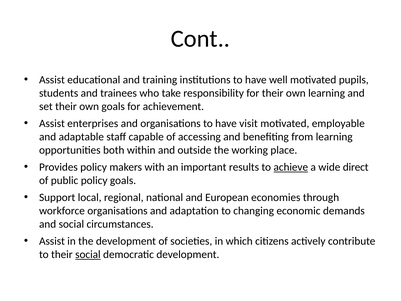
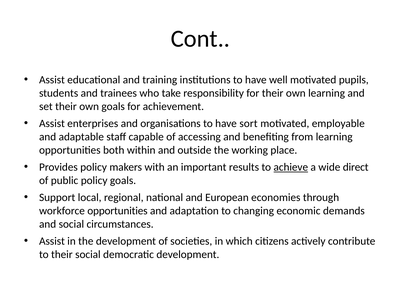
visit: visit -> sort (249, 123)
workforce organisations: organisations -> opportunities (117, 211)
social underline: present -> none (88, 254)
